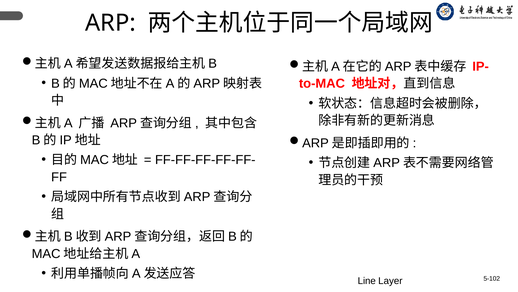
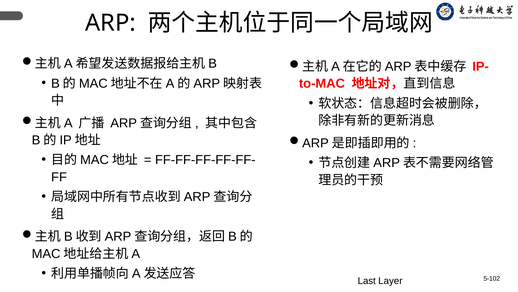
Line: Line -> Last (367, 280)
